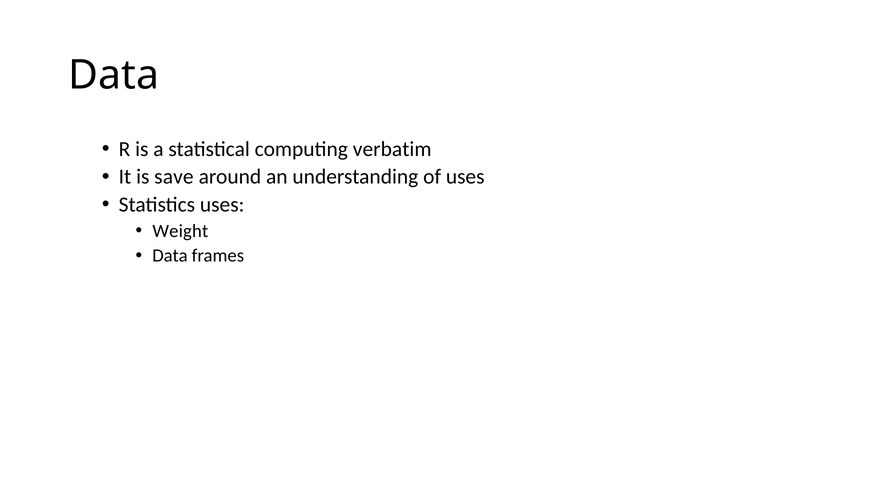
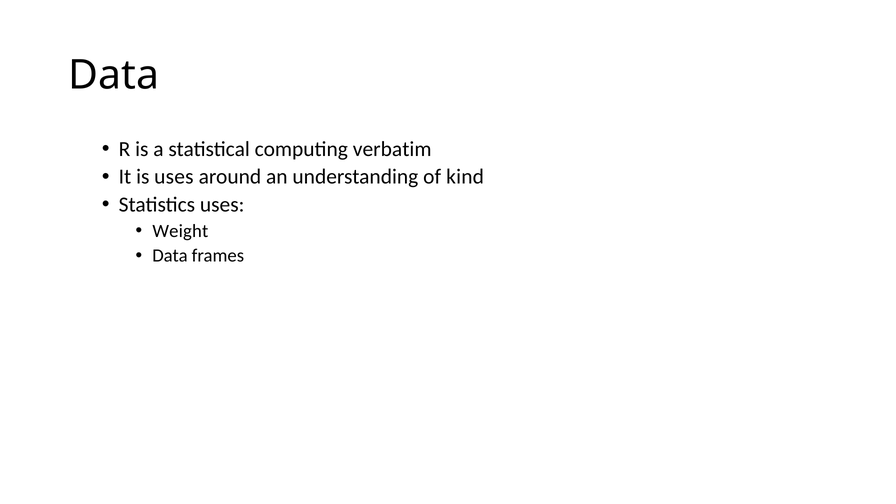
is save: save -> uses (174, 177)
of uses: uses -> kind (465, 177)
